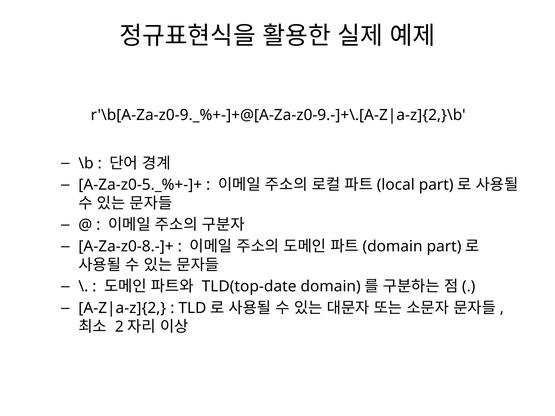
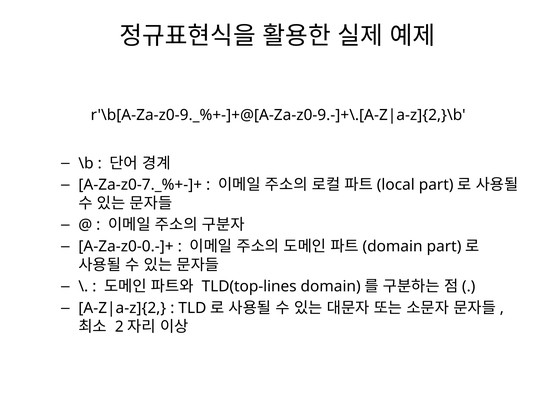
A-Za-z0-5._%+-]+: A-Za-z0-5._%+-]+ -> A-Za-z0-7._%+-]+ (140, 185)
A-Za-z0-8.-]+: A-Za-z0-8.-]+ -> A-Za-z0-0.-]+ (126, 247)
TLD(top-date: TLD(top-date -> TLD(top-lines (249, 287)
